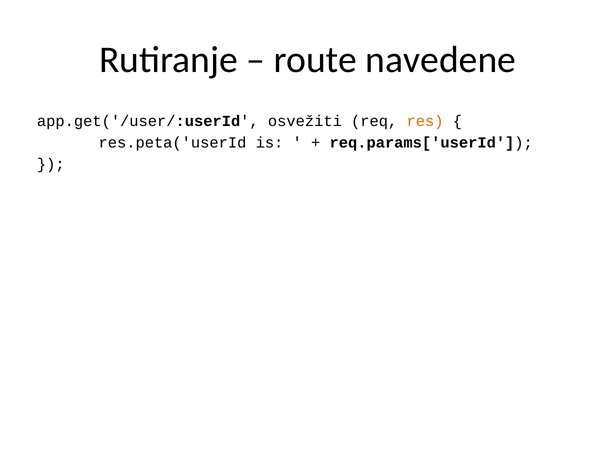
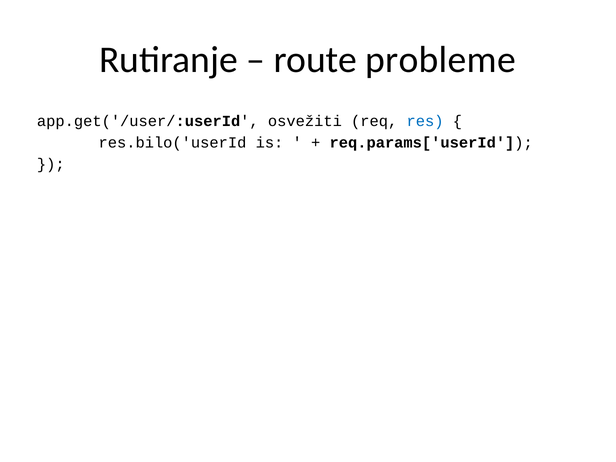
navedene: navedene -> probleme (441, 60)
res colour: orange -> blue (425, 121)
res.peta('userId: res.peta('userId -> res.bilo('userId (172, 143)
